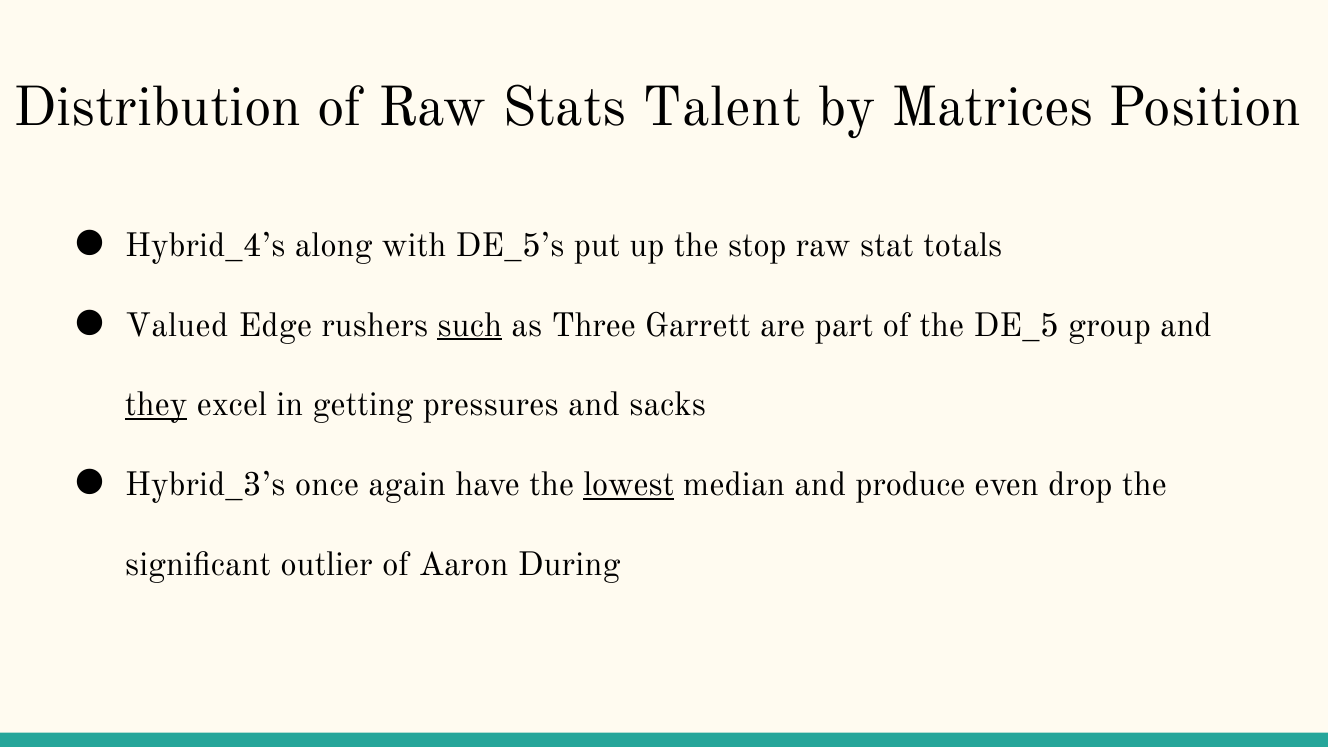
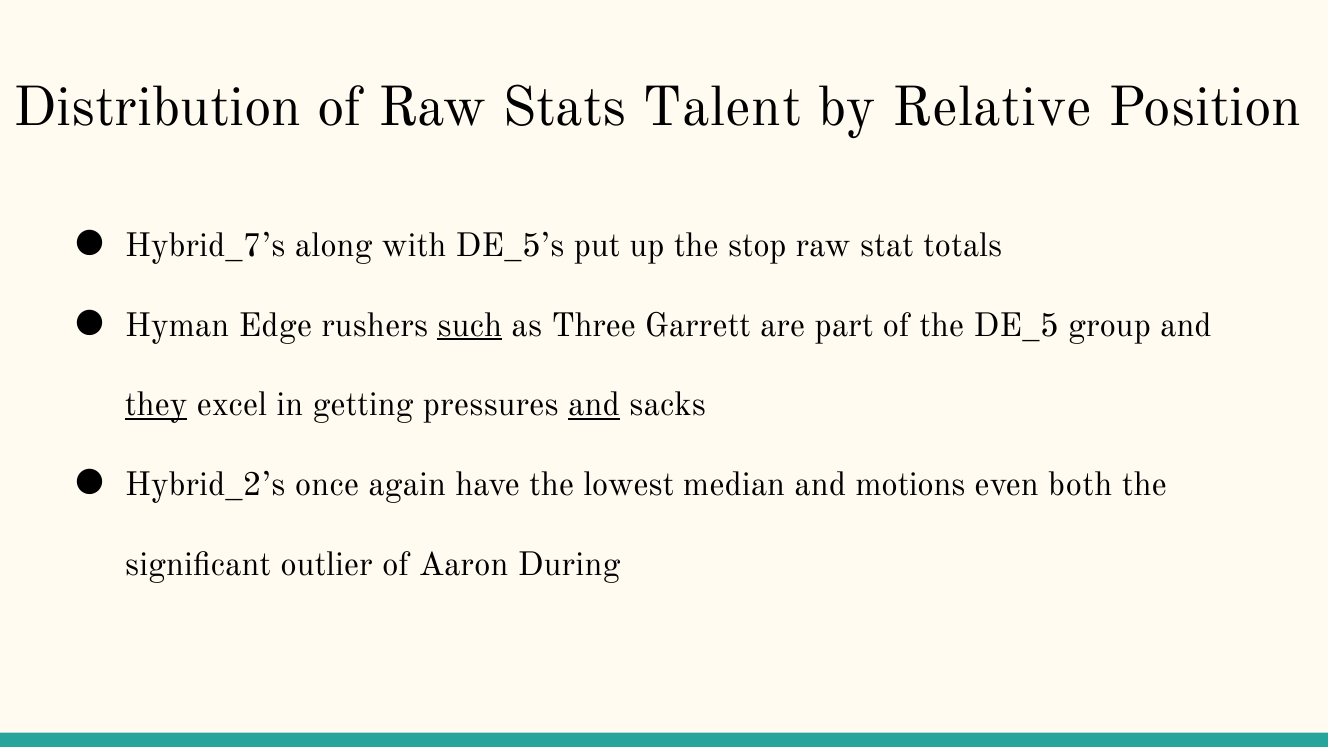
Matrices: Matrices -> Relative (992, 107)
Hybrid_4’s: Hybrid_4’s -> Hybrid_7’s (205, 245)
Valued: Valued -> Hyman (177, 325)
and underline: none -> present (594, 405)
Hybrid_3’s: Hybrid_3’s -> Hybrid_2’s (205, 485)
lowest underline: present -> none (629, 485)
produce: produce -> motions (910, 485)
drop: drop -> both (1080, 485)
